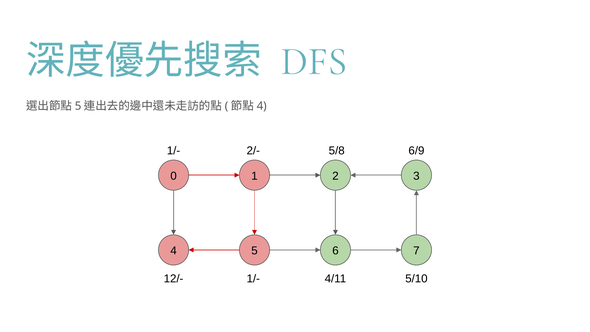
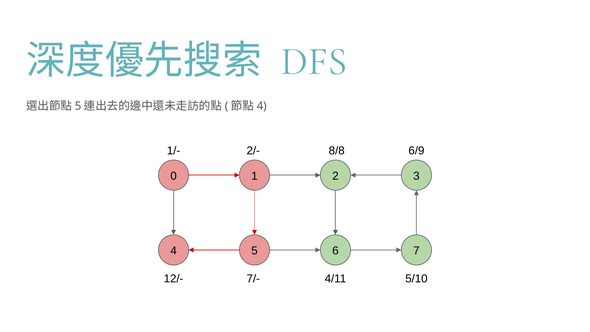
5/8: 5/8 -> 8/8 (337, 151)
12/- 1/-: 1/- -> 7/- (253, 279)
